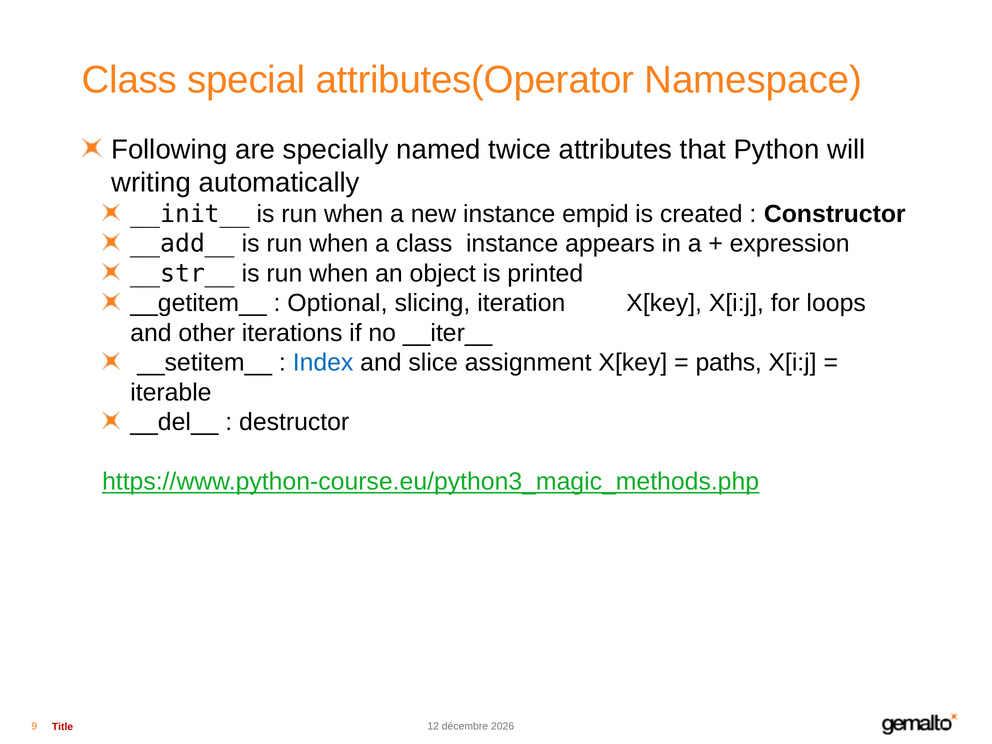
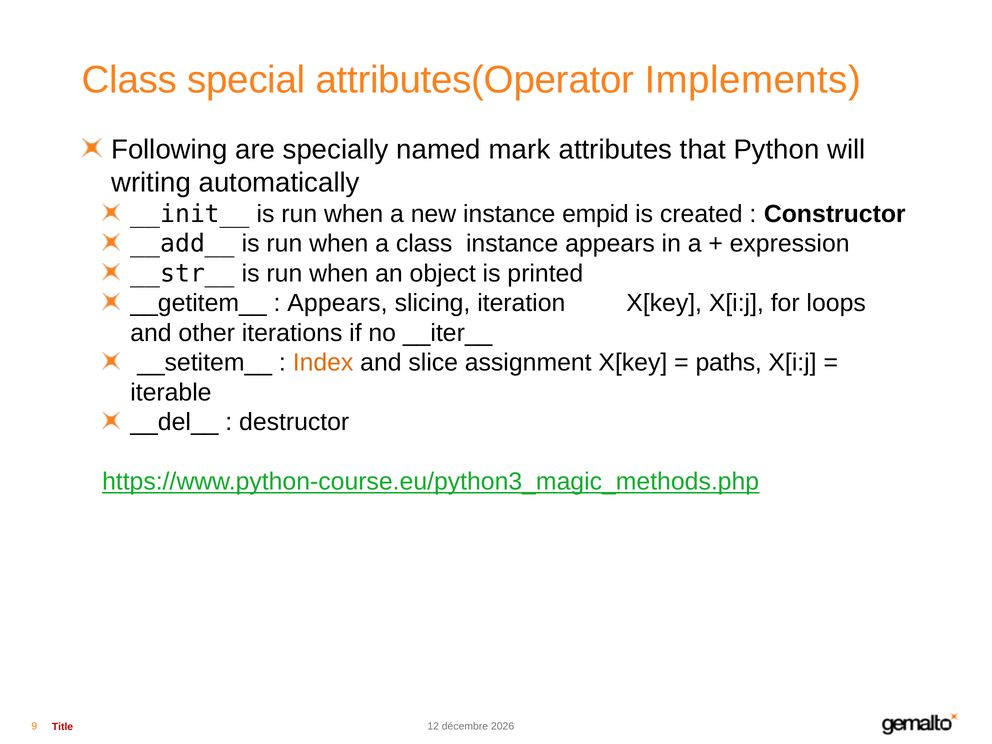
Namespace: Namespace -> Implements (753, 80)
twice: twice -> mark (520, 150)
Optional: Optional -> Appears (337, 303)
Index colour: blue -> orange (323, 363)
